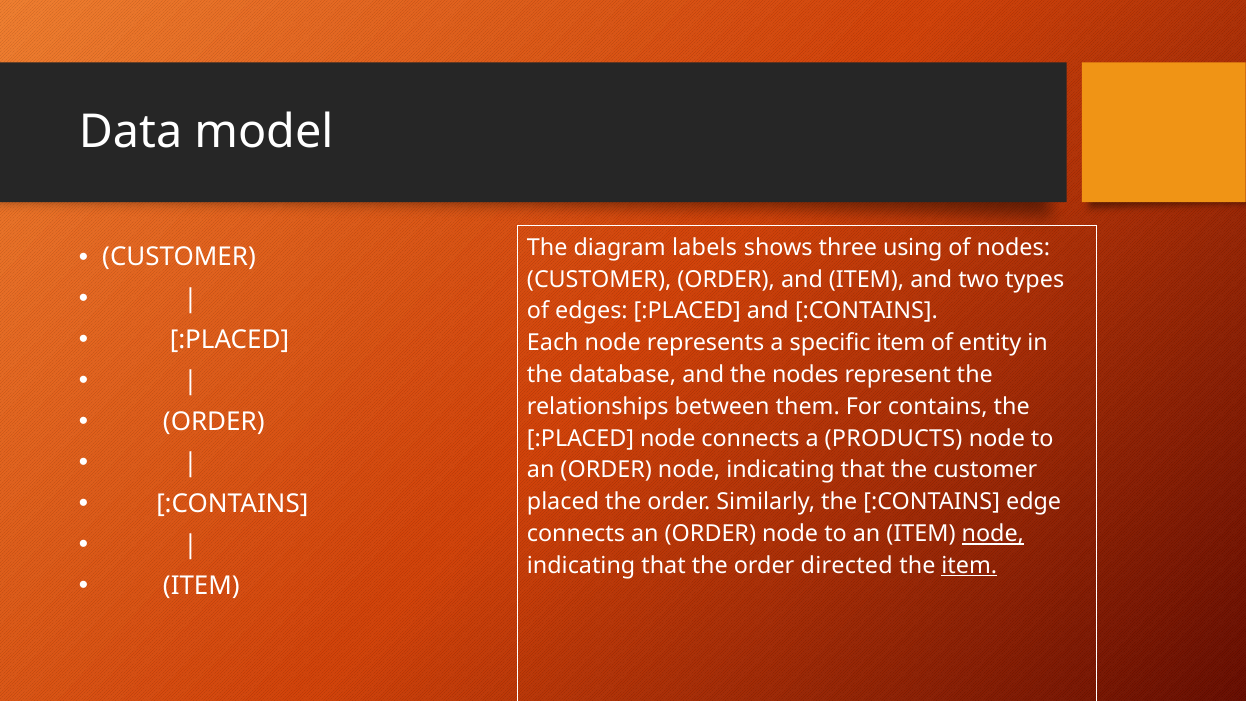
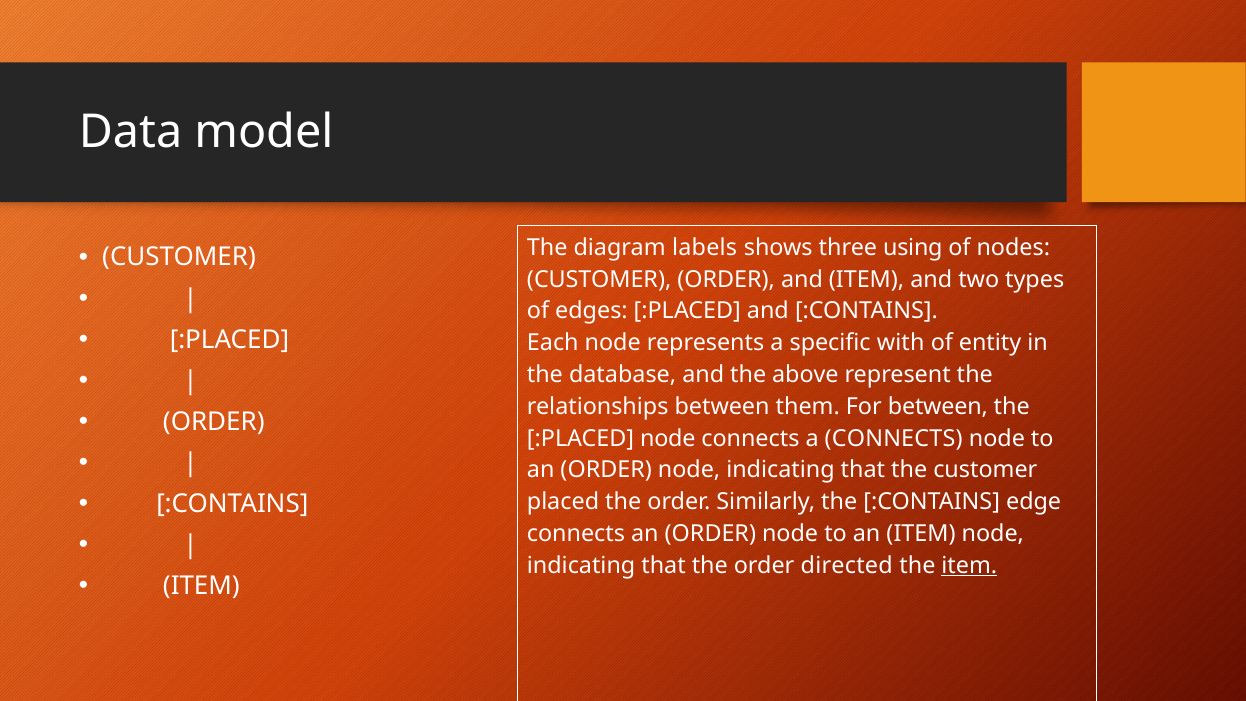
specific item: item -> with (901, 343)
the nodes: nodes -> above (805, 375)
For contains: contains -> between (938, 407)
a PRODUCTS: PRODUCTS -> CONNECTS (894, 438)
node underline: present -> none (993, 534)
